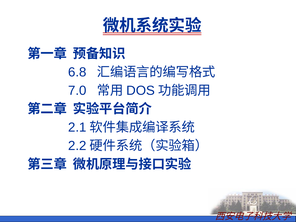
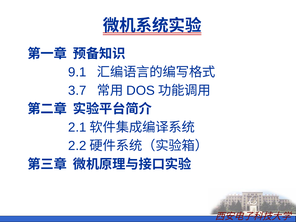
6.8: 6.8 -> 9.1 (77, 72)
7.0: 7.0 -> 3.7 (77, 91)
